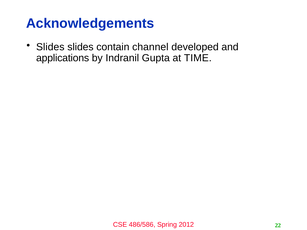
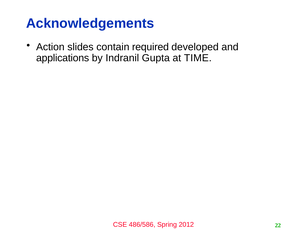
Slides: Slides -> Action (50, 47)
channel: channel -> required (150, 47)
